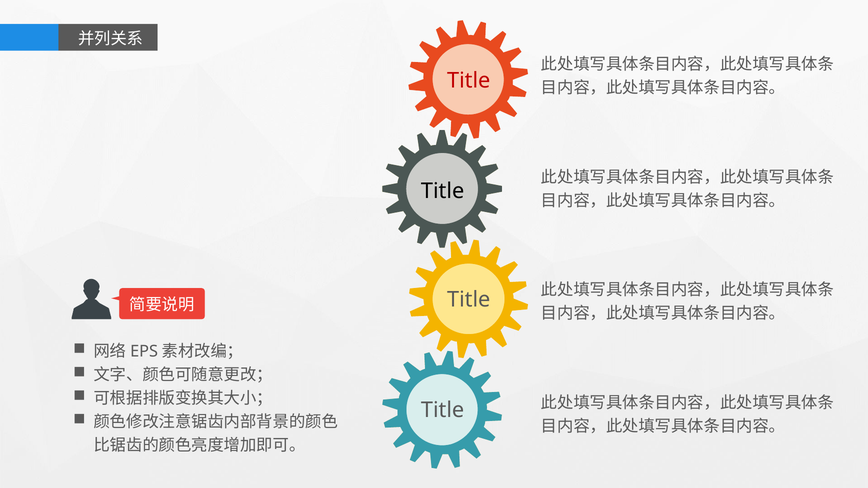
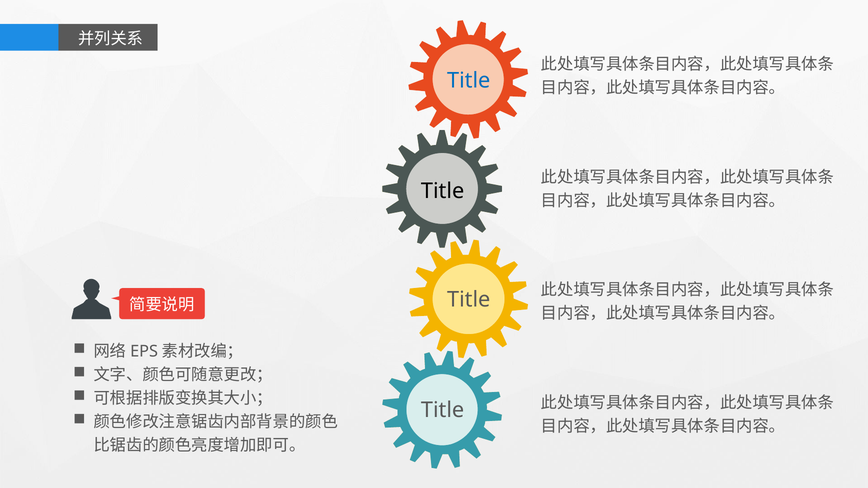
Title colour: red -> blue (469, 81)
